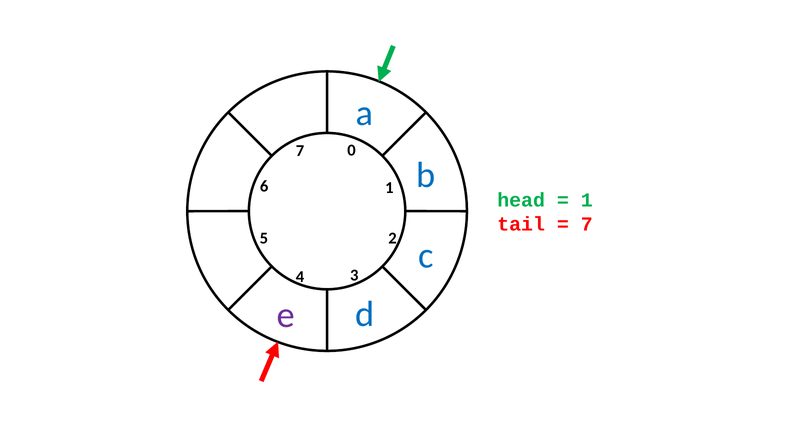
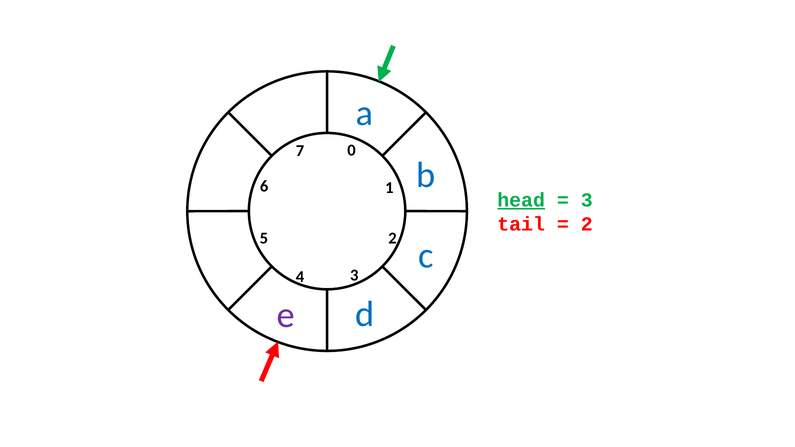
head underline: none -> present (521, 200)
1: 1 -> 3 (587, 200)
7: 7 -> 2 (587, 224)
